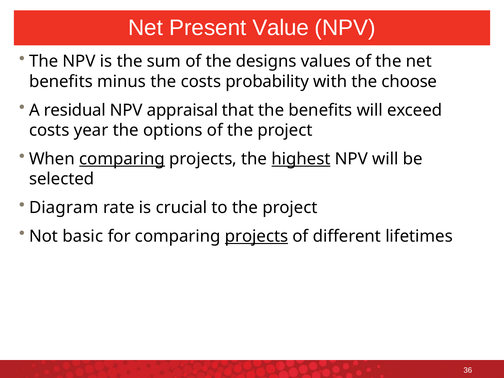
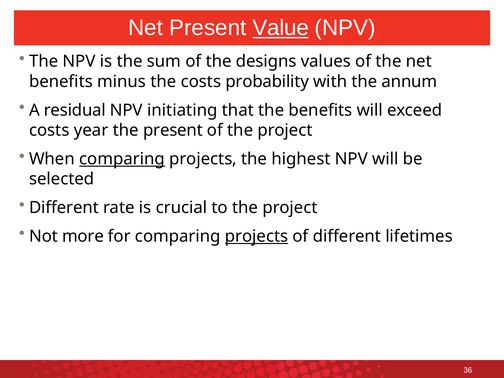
Value underline: none -> present (281, 28)
choose: choose -> annum (409, 82)
appraisal: appraisal -> initiating (182, 110)
the options: options -> present (173, 130)
highest underline: present -> none (301, 159)
Diagram: Diagram -> Different (64, 208)
basic: basic -> more (83, 236)
